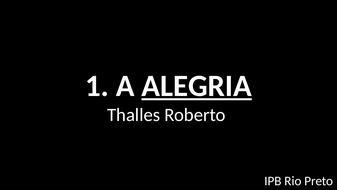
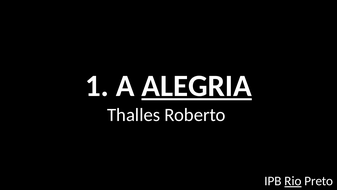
Rio underline: none -> present (293, 181)
